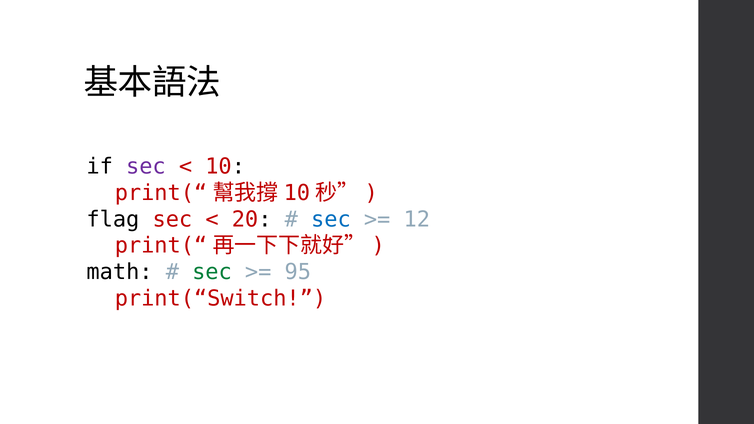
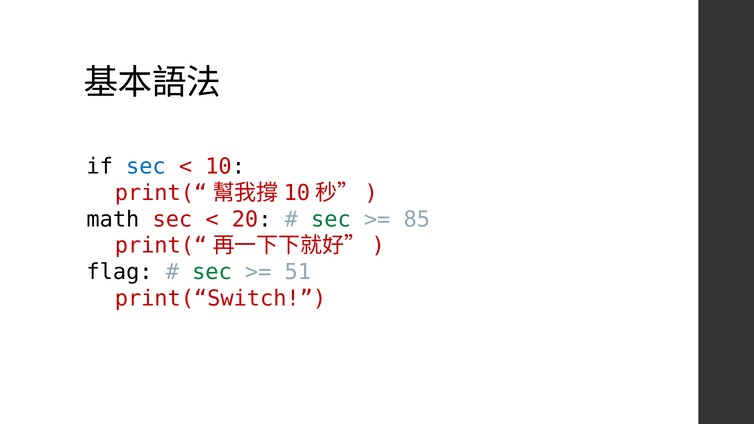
sec colour: purple -> blue (146, 167)
flag: flag -> math (113, 219)
sec colour: blue -> green (331, 219)
12: 12 -> 85 (417, 219)
math: math -> flag (120, 272)
95: 95 -> 51 (298, 272)
